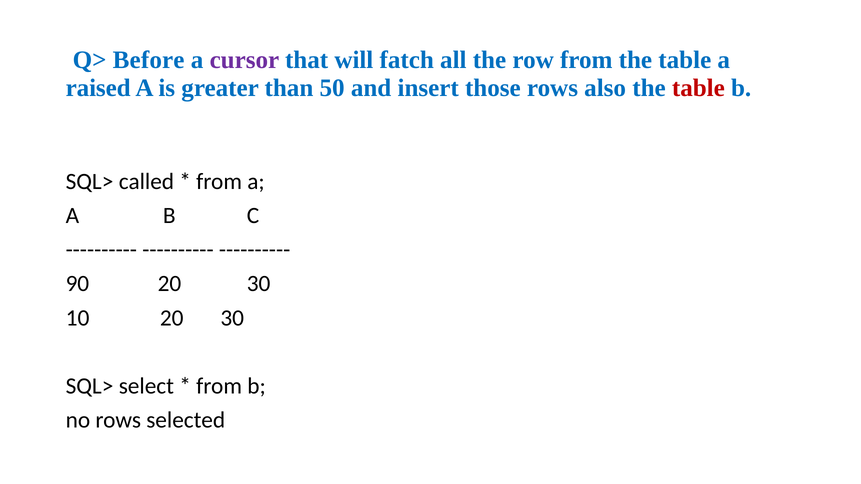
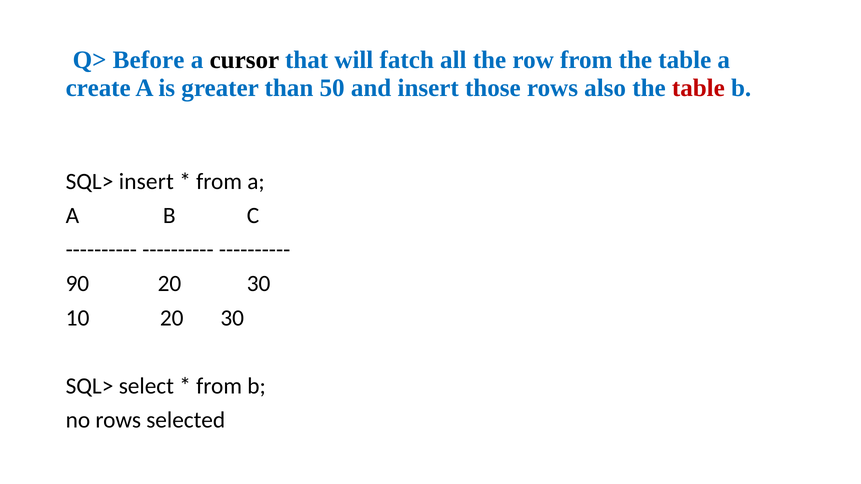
cursor colour: purple -> black (244, 60)
raised: raised -> create (98, 88)
SQL> called: called -> insert (146, 182)
